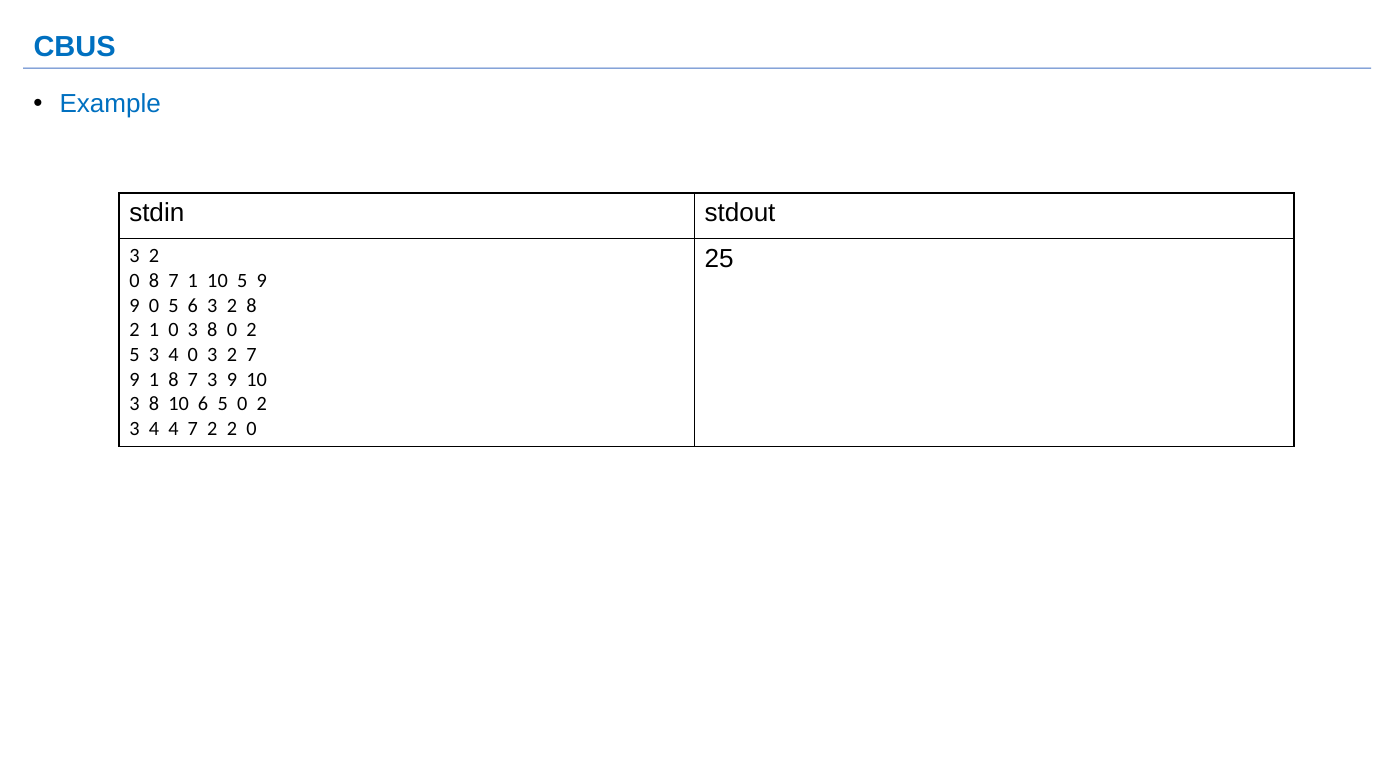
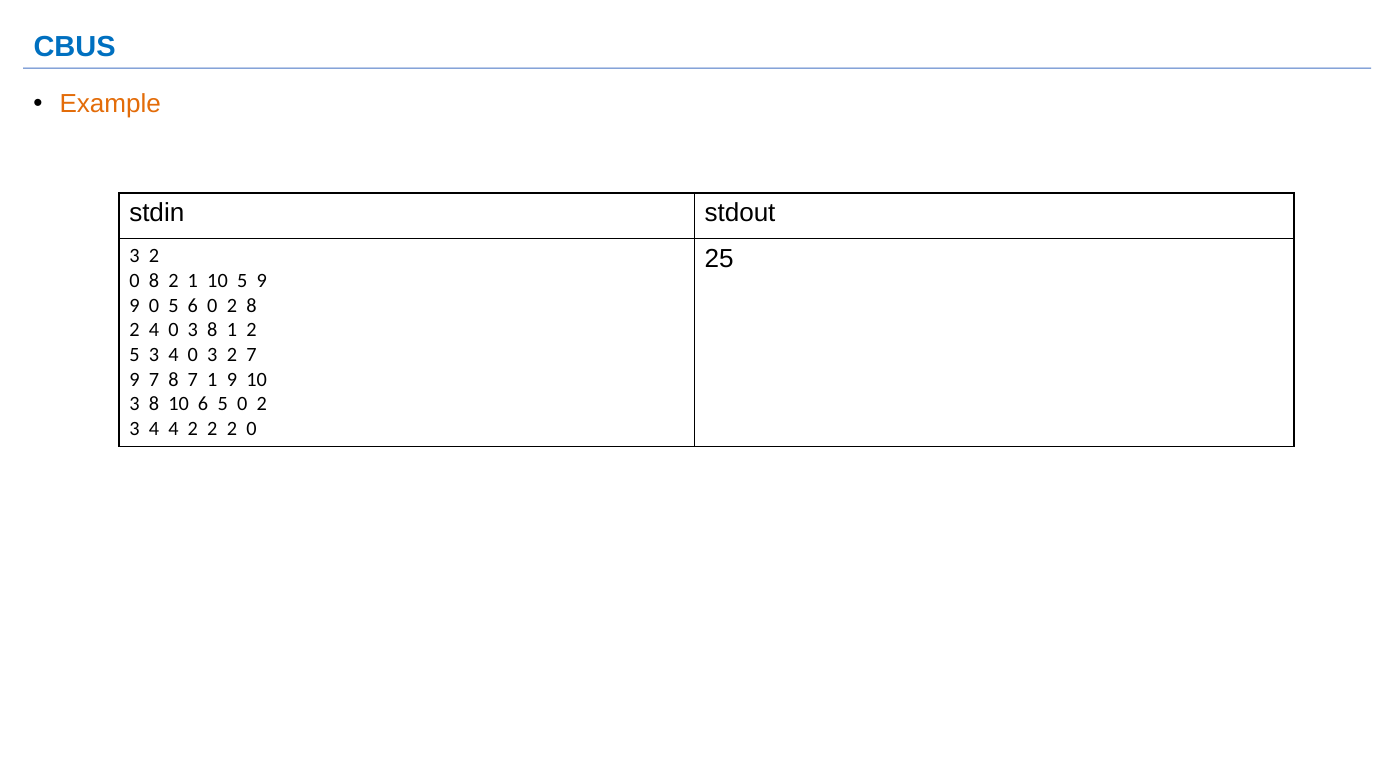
Example colour: blue -> orange (110, 104)
0 8 7: 7 -> 2 (173, 281)
6 3: 3 -> 0 (212, 306)
2 1: 1 -> 4 (154, 330)
8 0: 0 -> 1 (232, 330)
9 1: 1 -> 7 (154, 380)
7 3: 3 -> 1 (212, 380)
4 7: 7 -> 2 (193, 429)
